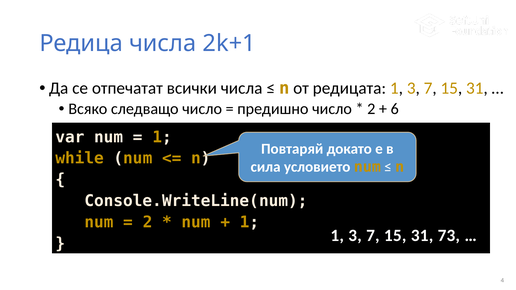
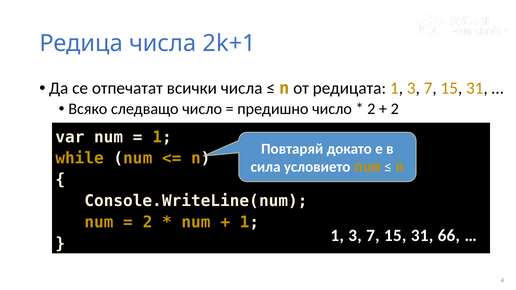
6: 6 -> 2 (395, 109)
73: 73 -> 66 (449, 236)
